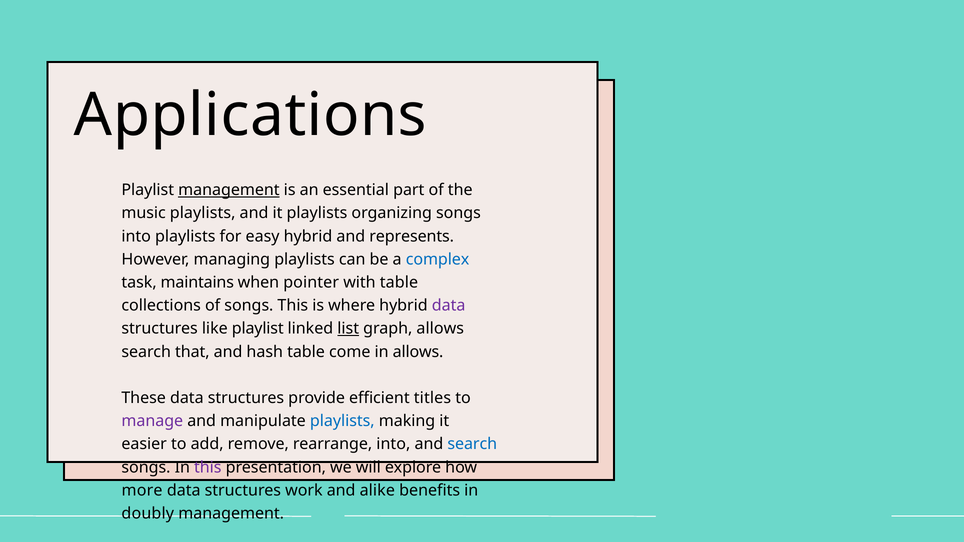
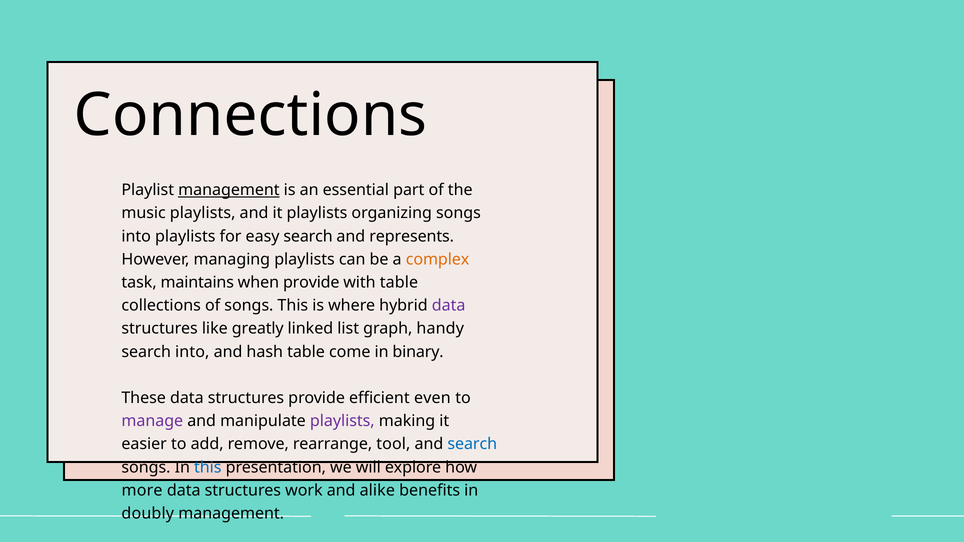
Applications: Applications -> Connections (251, 115)
easy hybrid: hybrid -> search (308, 236)
complex colour: blue -> orange (438, 259)
when pointer: pointer -> provide (311, 283)
like playlist: playlist -> greatly (258, 329)
list underline: present -> none (348, 329)
graph allows: allows -> handy (440, 329)
search that: that -> into (192, 352)
in allows: allows -> binary (418, 352)
titles: titles -> even (432, 398)
playlists colour: blue -> purple (342, 421)
rearrange into: into -> tool (393, 444)
this colour: purple -> blue (208, 467)
